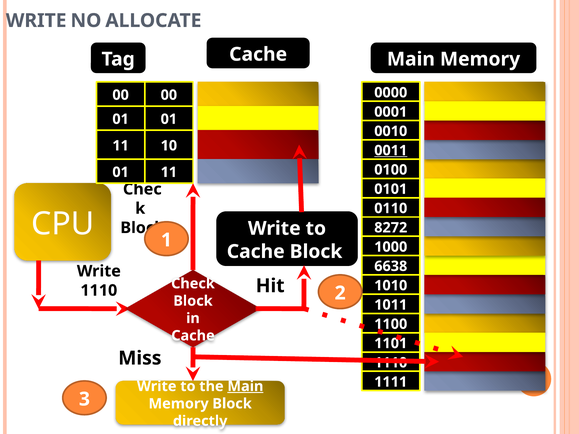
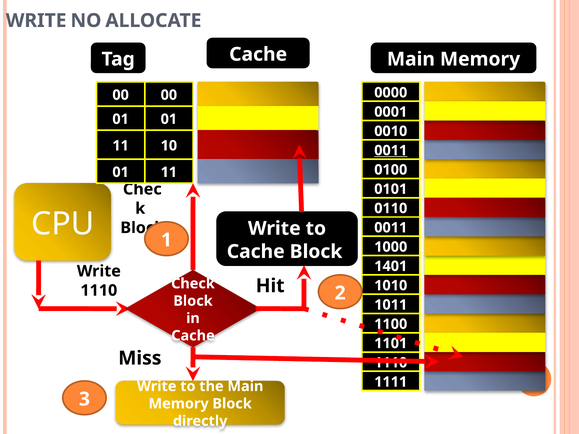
8272: 8272 -> 0011 (391, 228)
6638: 6638 -> 1401 (391, 266)
Main underline: present -> none (245, 387)
